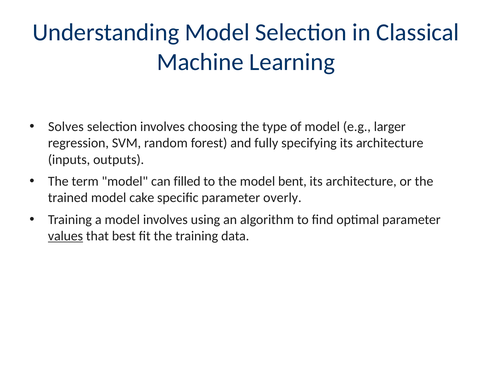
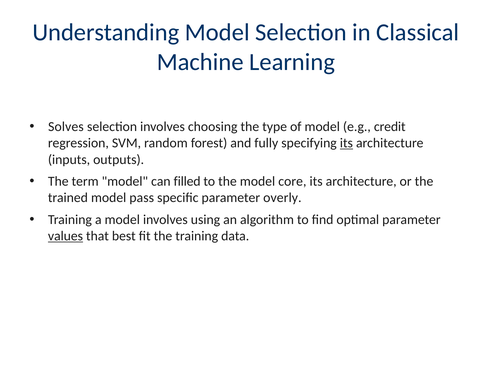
larger: larger -> credit (390, 127)
its underline: none -> present (346, 143)
bent: bent -> core (292, 181)
cake: cake -> pass (142, 198)
